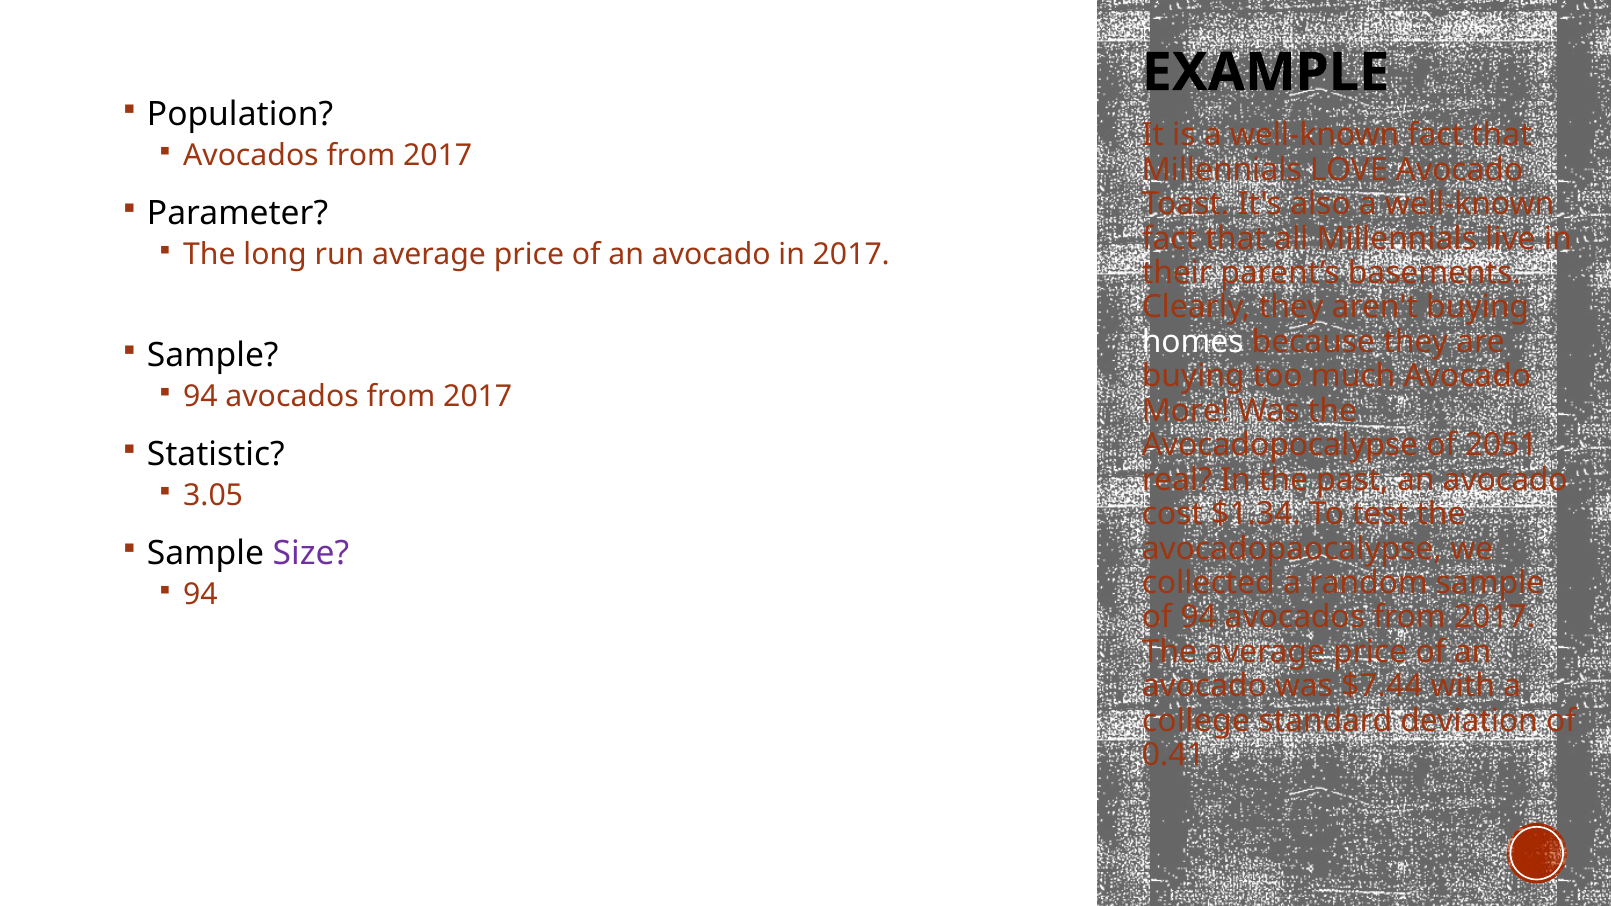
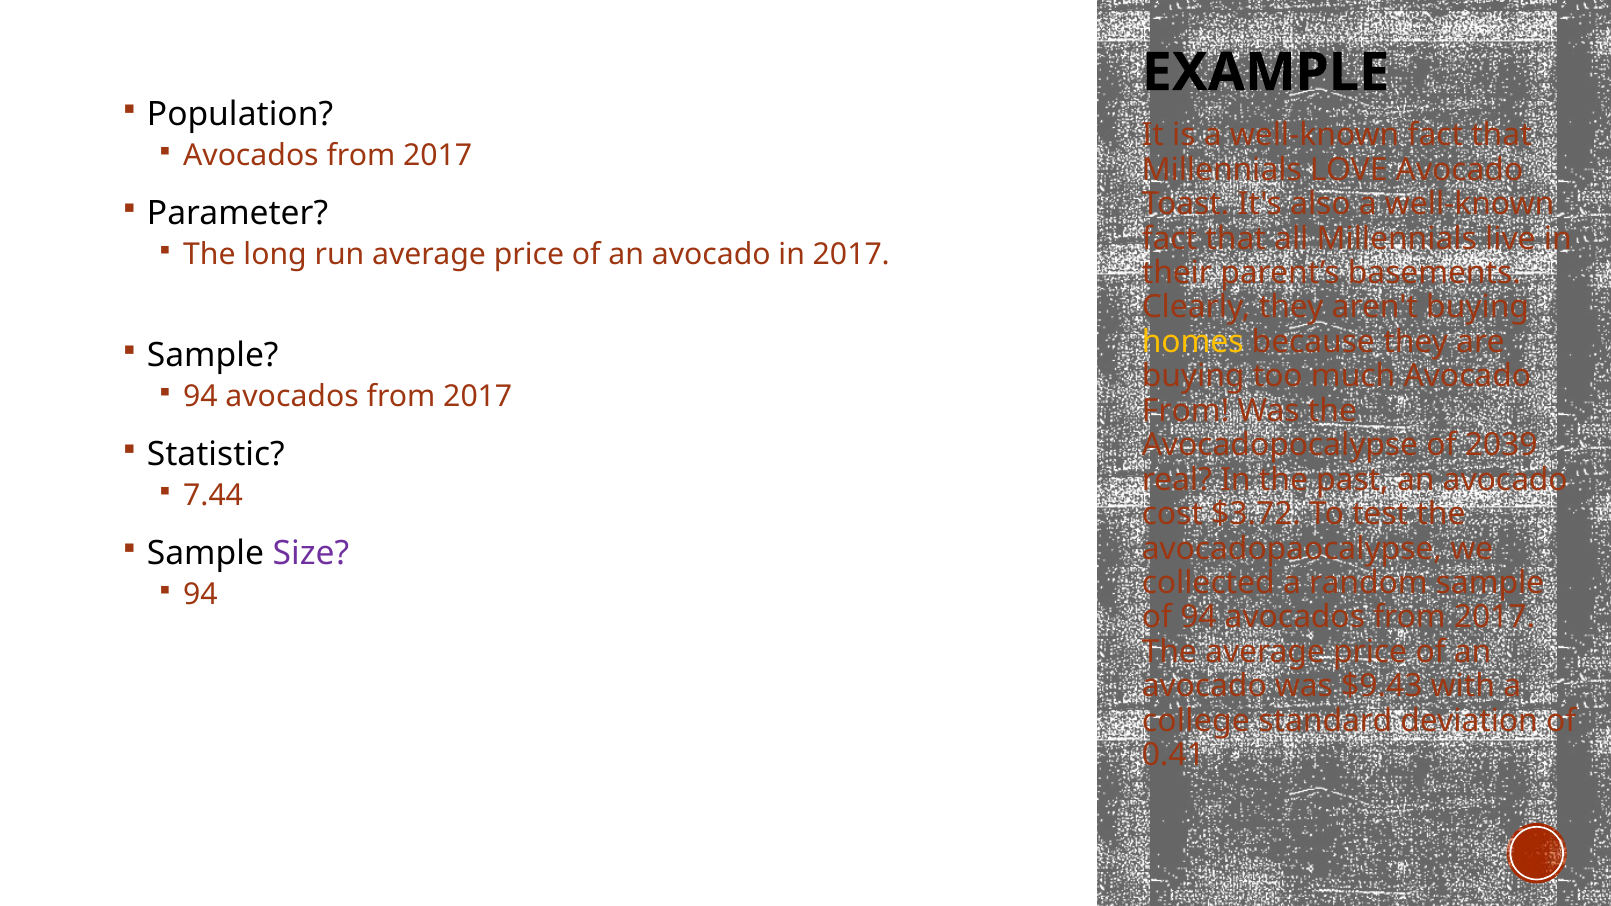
homes colour: white -> yellow (1193, 342)
More: More -> From (1186, 411)
2051: 2051 -> 2039 (1501, 445)
3.05: 3.05 -> 7.44 (213, 496)
$1.34: $1.34 -> $3.72 (1256, 514)
$7.44: $7.44 -> $9.43 (1382, 686)
